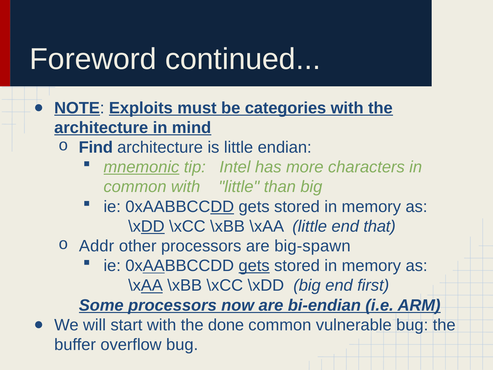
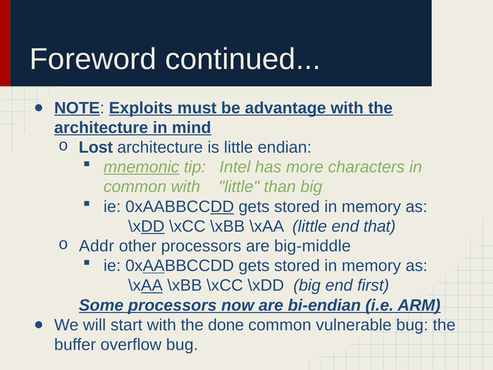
categories: categories -> advantage (285, 108)
Find: Find -> Lost (96, 147)
big-spawn: big-spawn -> big-middle (313, 246)
gets underline: present -> none (254, 266)
